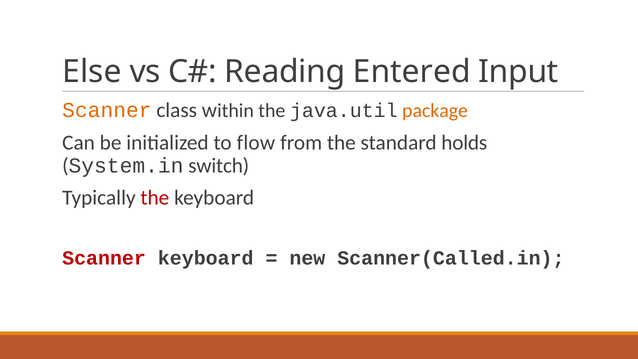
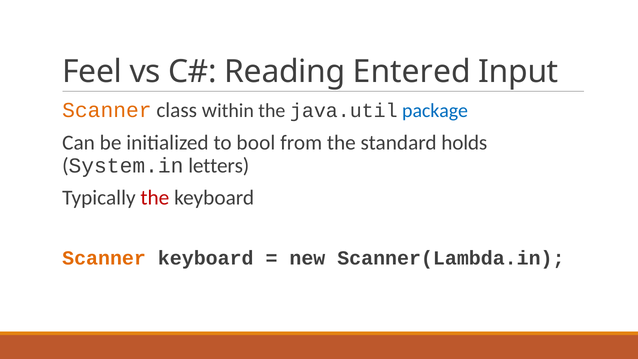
Else: Else -> Feel (92, 71)
package colour: orange -> blue (435, 111)
flow: flow -> bool (256, 143)
switch: switch -> letters (219, 166)
Scanner colour: red -> orange (104, 258)
Scanner(Called.in: Scanner(Called.in -> Scanner(Lambda.in (451, 258)
